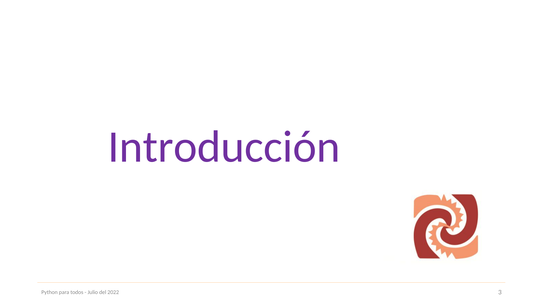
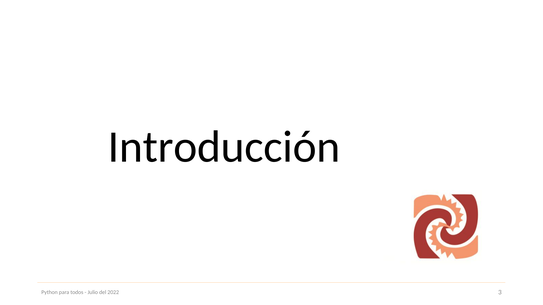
Introducción colour: purple -> black (224, 147)
